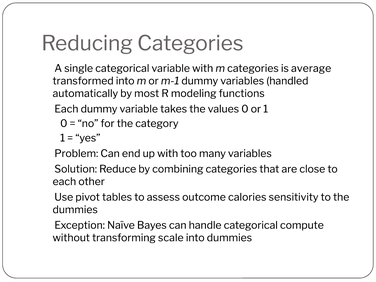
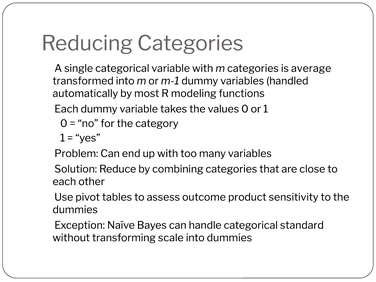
calories: calories -> product (247, 197)
compute: compute -> standard (302, 225)
